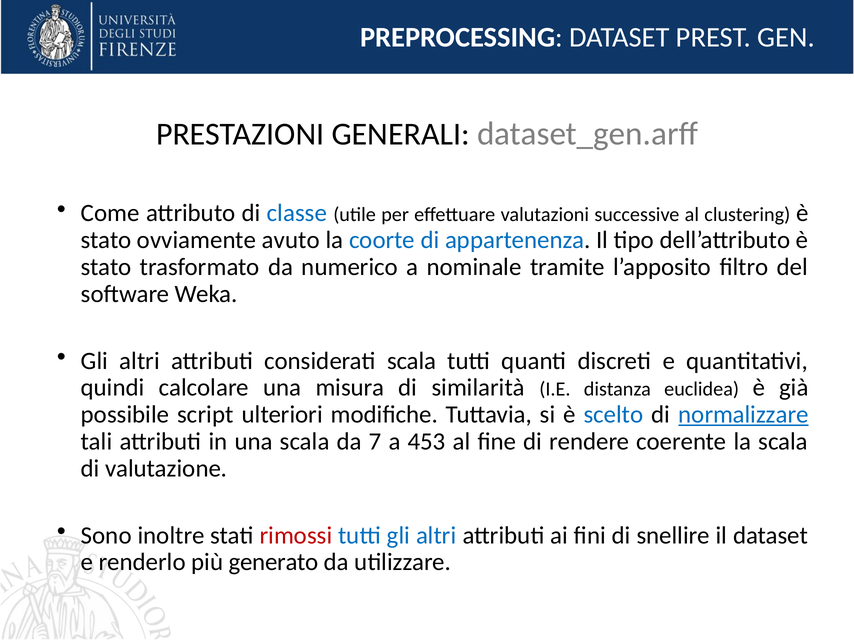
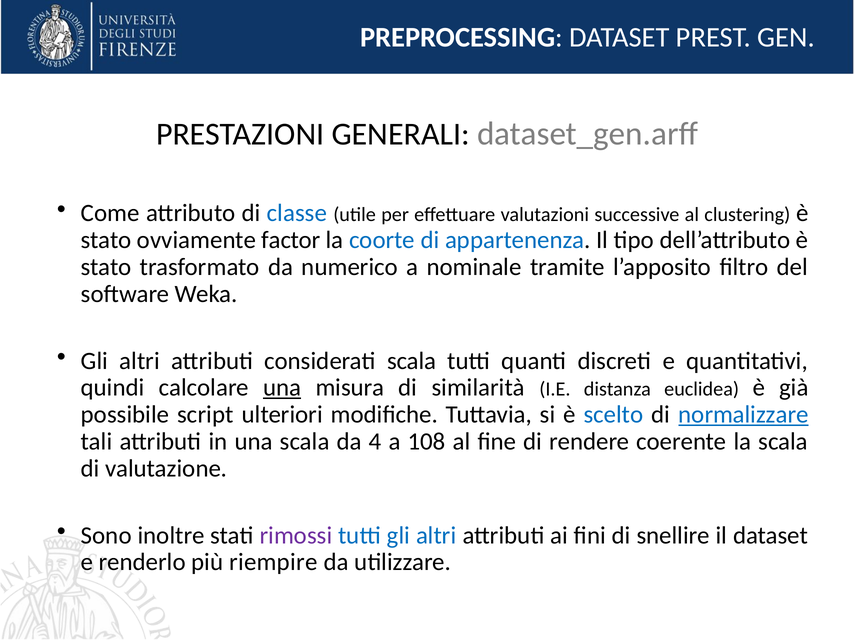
avuto: avuto -> factor (291, 240)
una underline: none -> present (282, 388)
7: 7 -> 4 (375, 442)
453: 453 -> 108 (427, 442)
rimossi colour: red -> purple (296, 536)
generato: generato -> riempire (273, 563)
